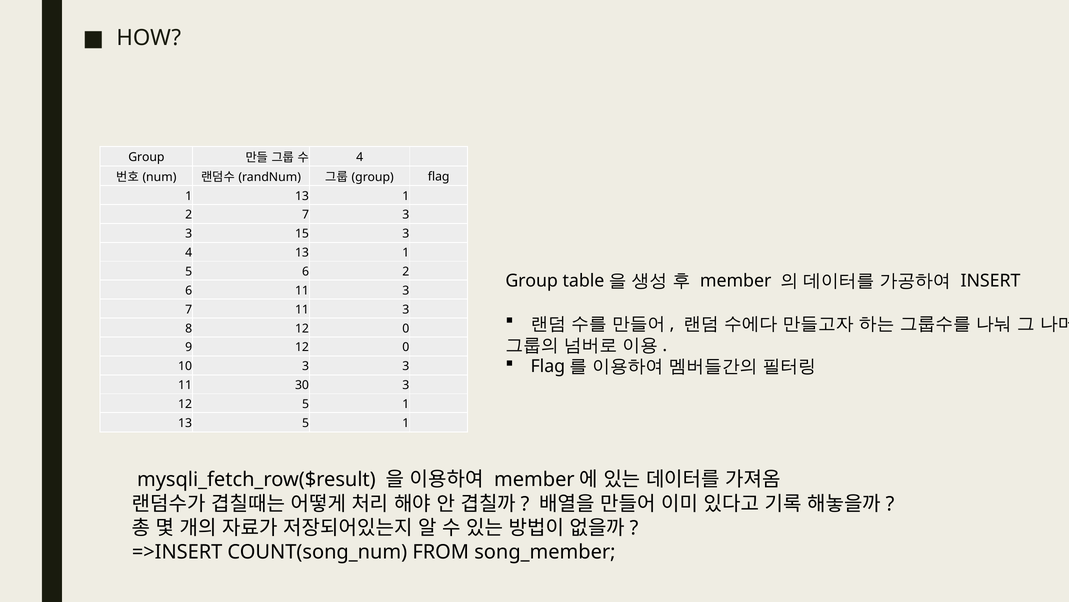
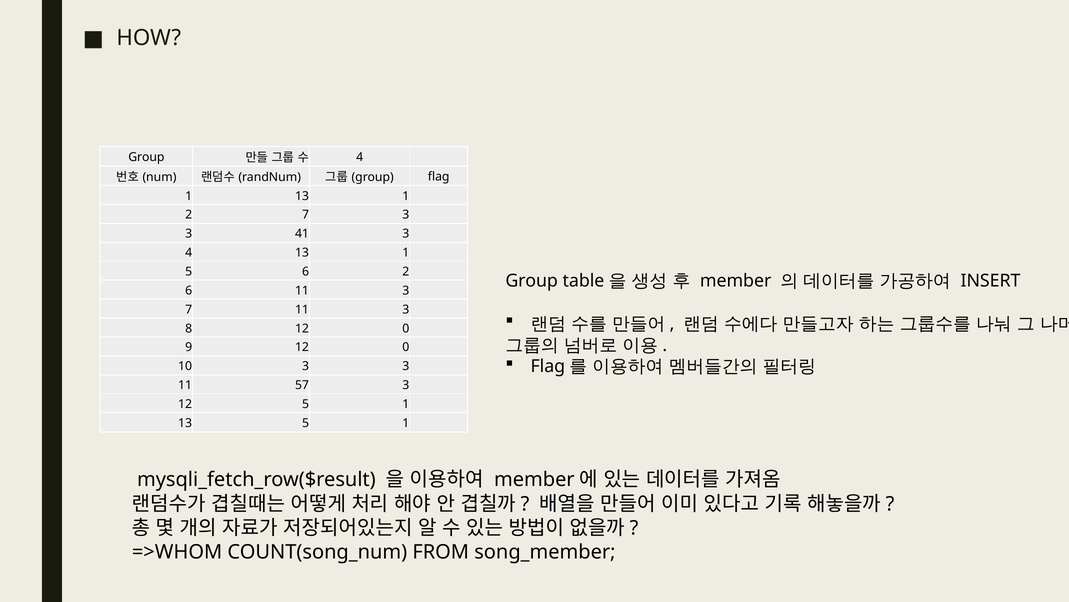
15: 15 -> 41 (302, 234)
30: 30 -> 57 (302, 385)
=>INSERT: =>INSERT -> =>WHOM (177, 551)
